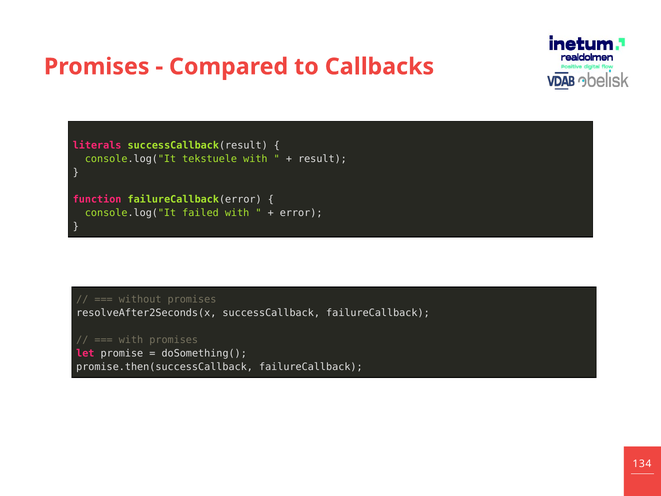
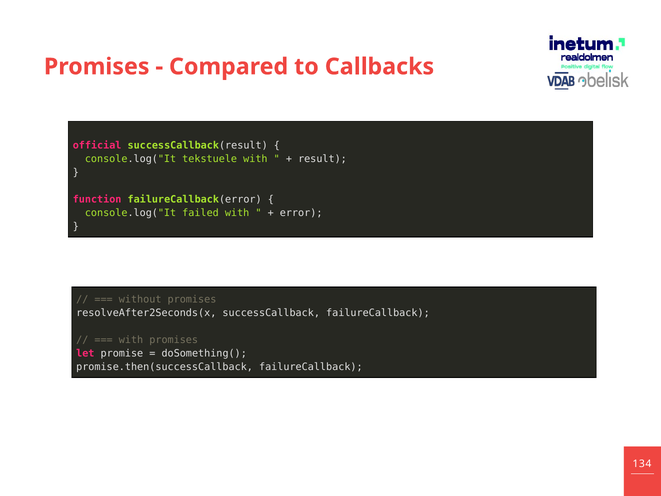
literals: literals -> official (97, 145)
